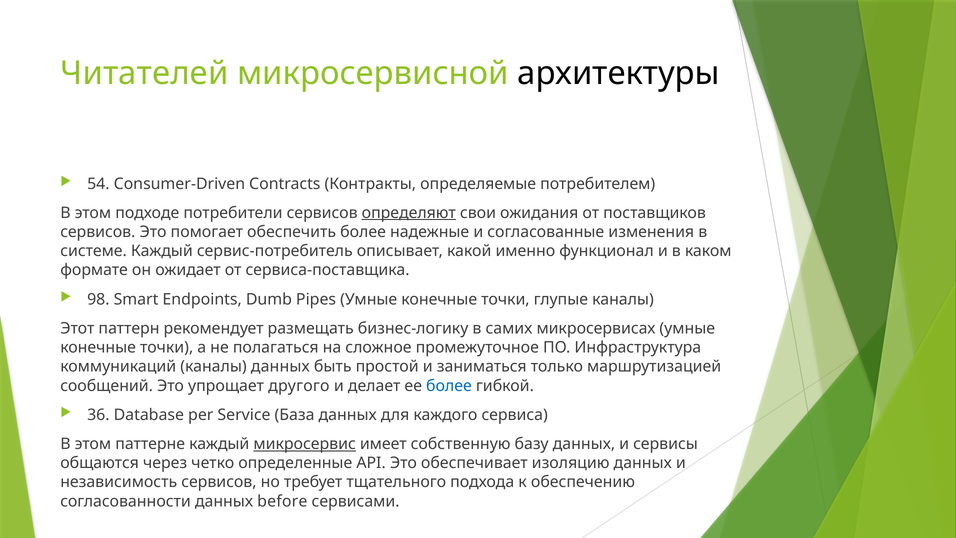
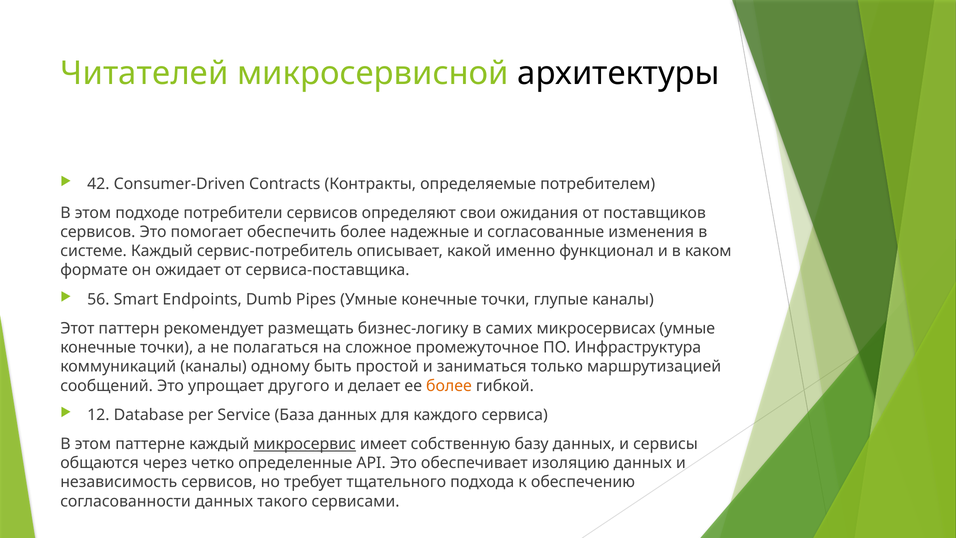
54: 54 -> 42 (98, 184)
определяют underline: present -> none (409, 213)
98: 98 -> 56 (98, 299)
каналы данных: данных -> одному (280, 366)
более colour: blue -> orange (449, 386)
36: 36 -> 12 (98, 415)
before: before -> такого (282, 501)
